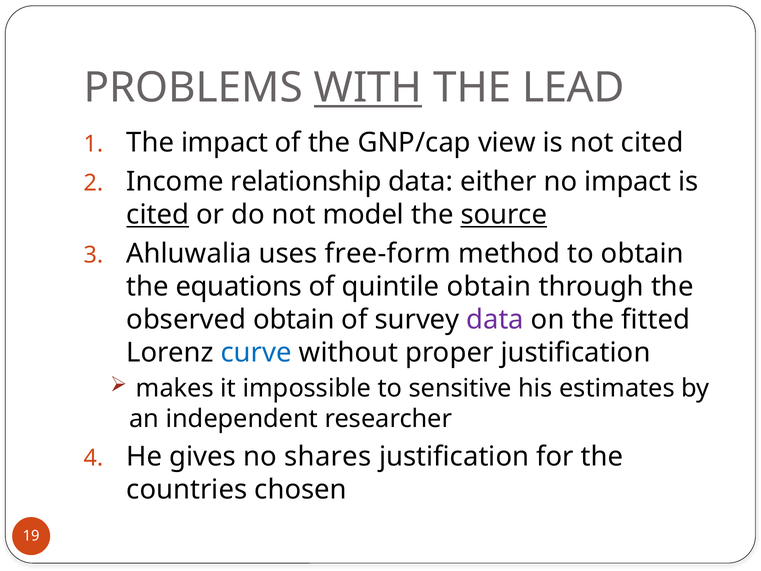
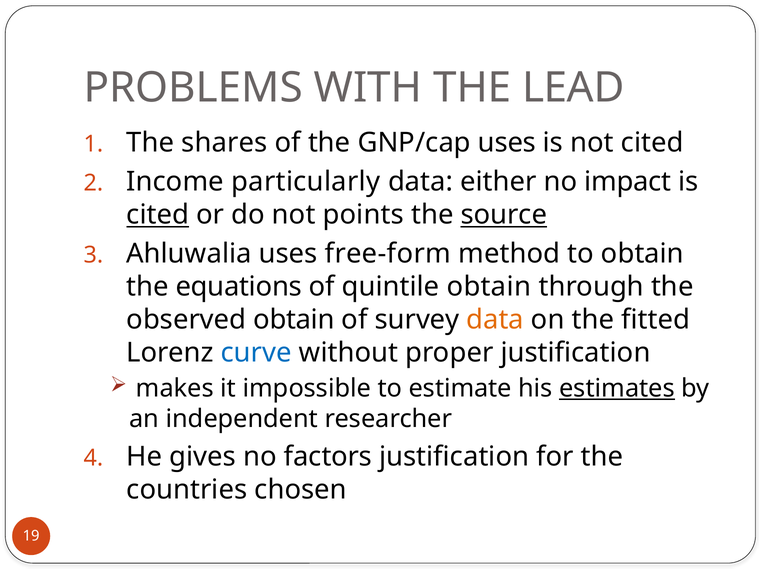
WITH underline: present -> none (368, 88)
The impact: impact -> shares (224, 143)
GNP/cap view: view -> uses (507, 143)
relationship: relationship -> particularly (306, 182)
model: model -> points (363, 215)
data colour: purple -> orange (495, 320)
sensitive: sensitive -> estimate (460, 388)
estimates underline: none -> present (617, 388)
shares: shares -> factors (328, 457)
